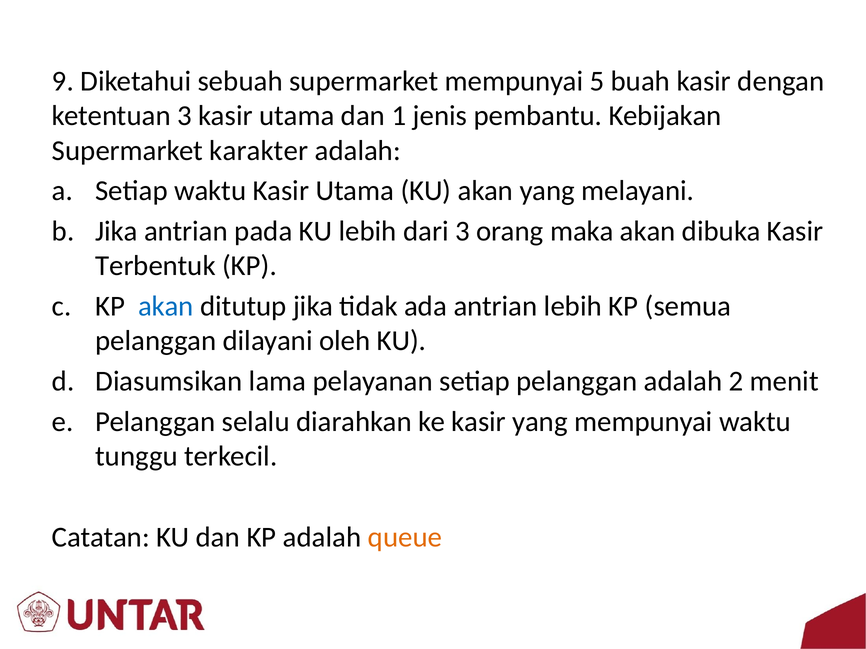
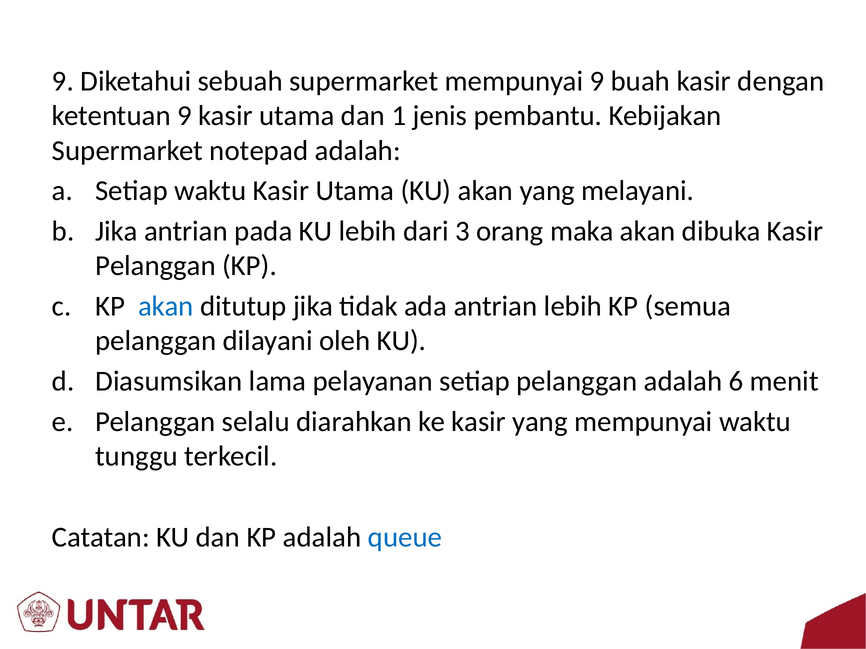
mempunyai 5: 5 -> 9 (597, 81)
ketentuan 3: 3 -> 9 (185, 116)
karakter: karakter -> notepad (259, 151)
Terbentuk: Terbentuk -> Pelanggan (155, 266)
2: 2 -> 6 (736, 382)
queue colour: orange -> blue (405, 537)
